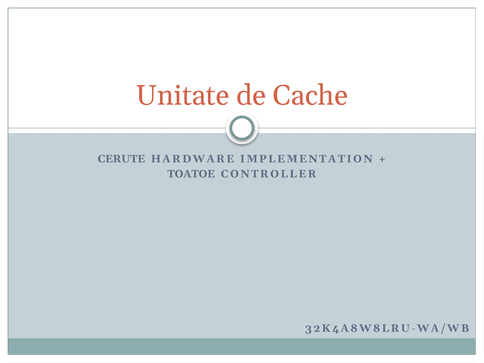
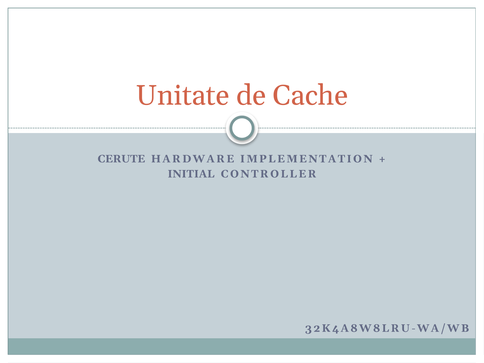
TOATOE: TOATOE -> INITIAL (191, 174)
